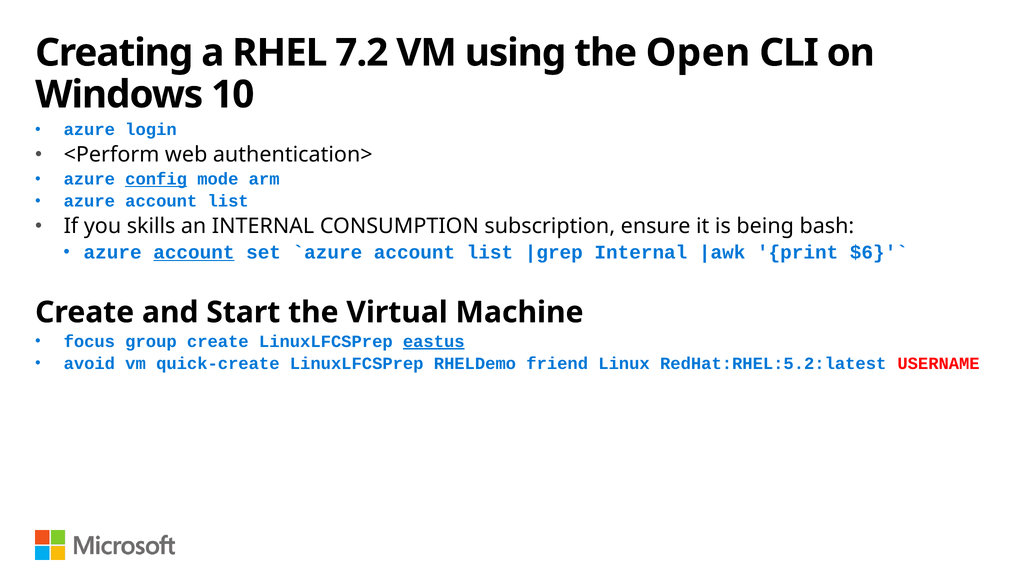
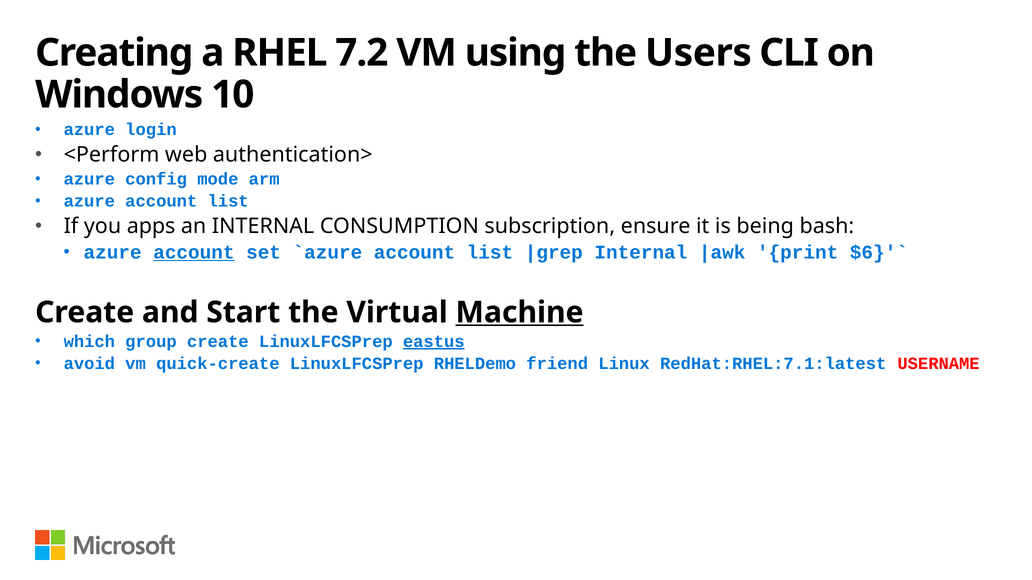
Open: Open -> Users (698, 53)
config underline: present -> none (156, 179)
skills: skills -> apps (151, 226)
Machine underline: none -> present (520, 313)
focus: focus -> which (89, 342)
RedHat:RHEL:5.2:latest: RedHat:RHEL:5.2:latest -> RedHat:RHEL:7.1:latest (773, 364)
